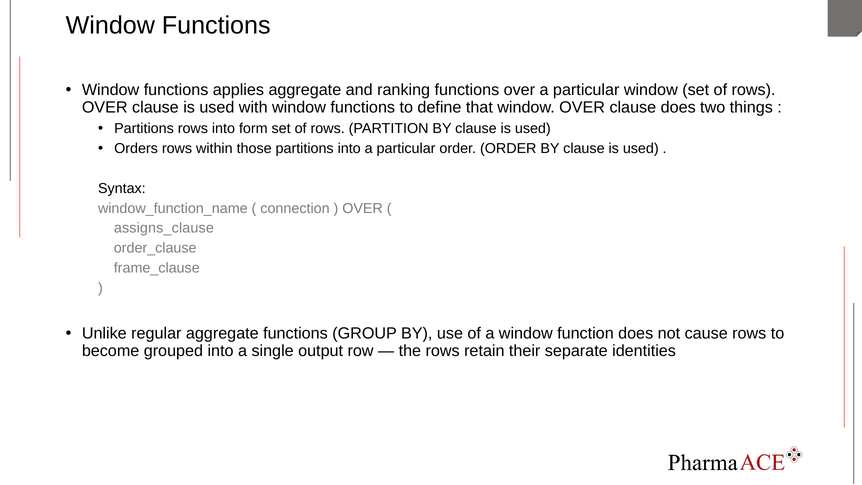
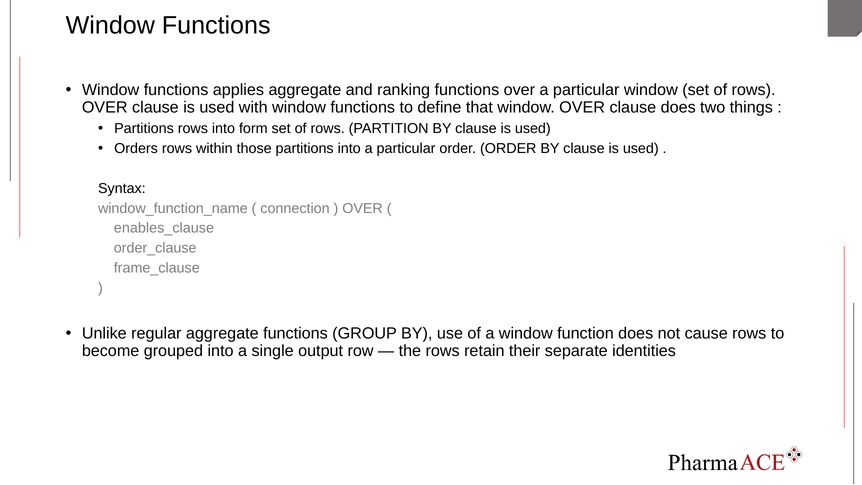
assigns_clause: assigns_clause -> enables_clause (164, 228)
